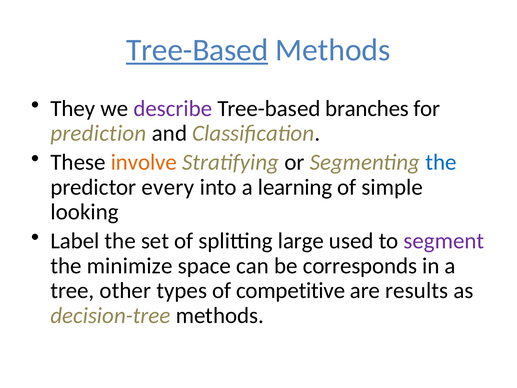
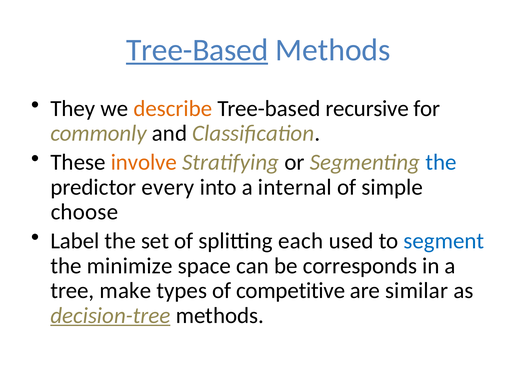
describe colour: purple -> orange (173, 108)
branches: branches -> recursive (367, 108)
prediction: prediction -> commonly (99, 133)
learning: learning -> internal (295, 187)
looking: looking -> choose (84, 212)
large: large -> each (301, 241)
segment colour: purple -> blue (444, 241)
other: other -> make (125, 291)
results: results -> similar (417, 291)
decision-tree underline: none -> present (110, 315)
